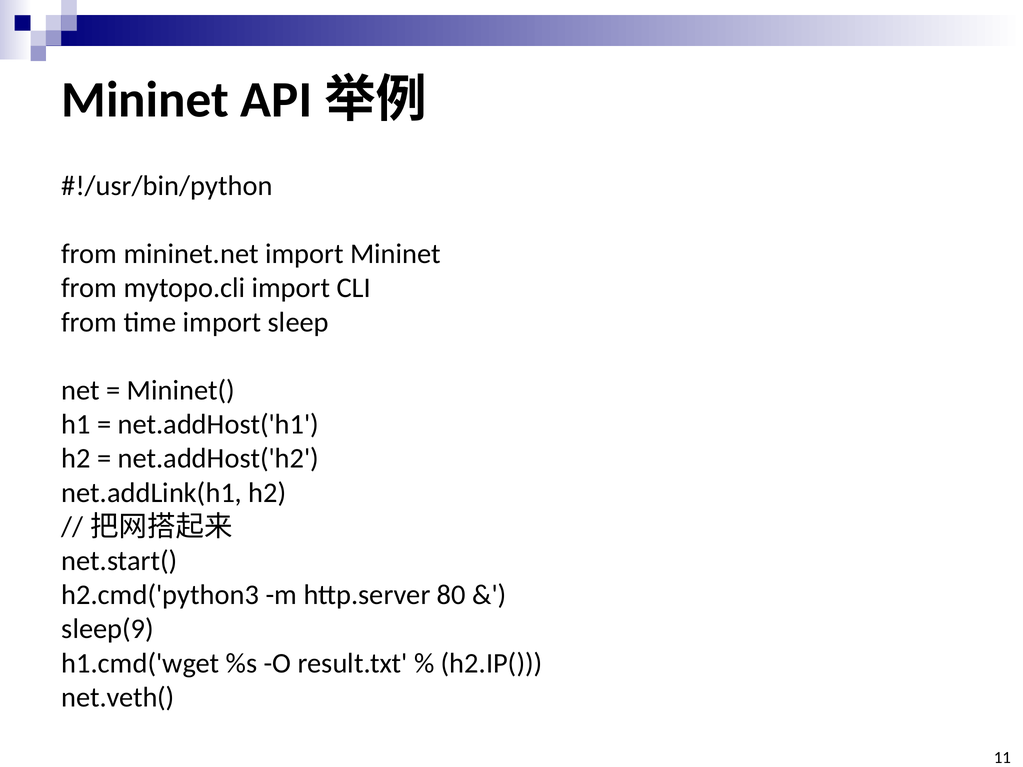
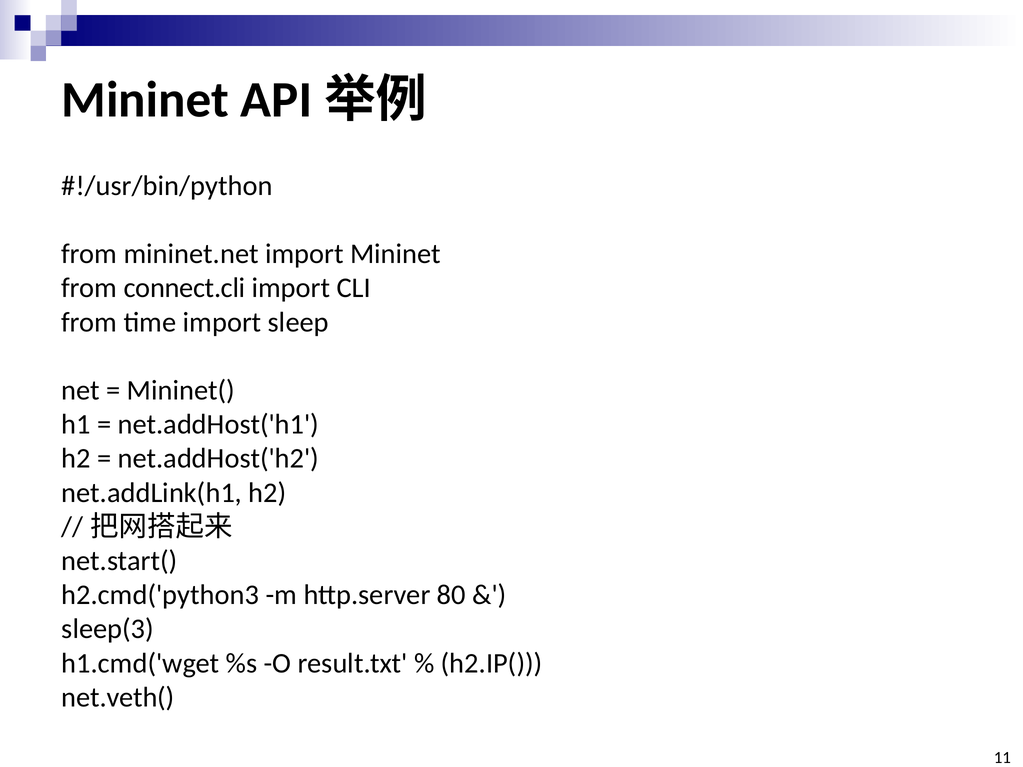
mytopo.cli: mytopo.cli -> connect.cli (185, 288)
sleep(9: sleep(9 -> sleep(3 (108, 629)
